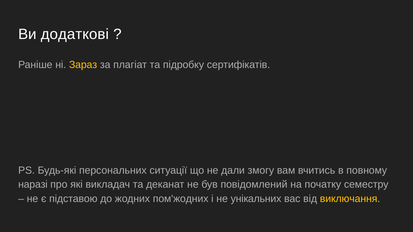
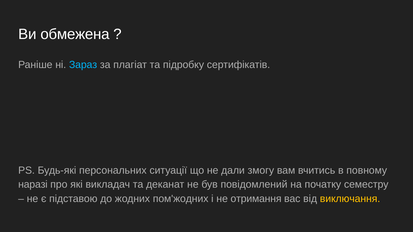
додаткові: додаткові -> обмежена (75, 34)
Зараз colour: yellow -> light blue (83, 65)
унікальних: унікальних -> отримання (256, 199)
